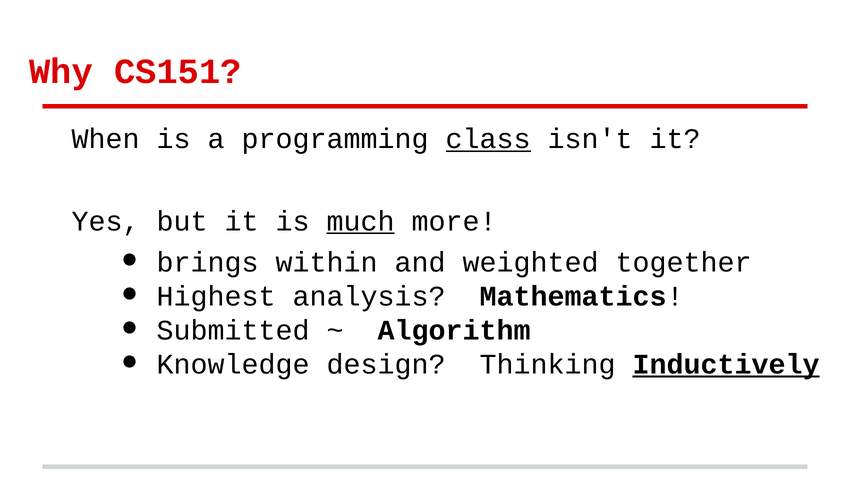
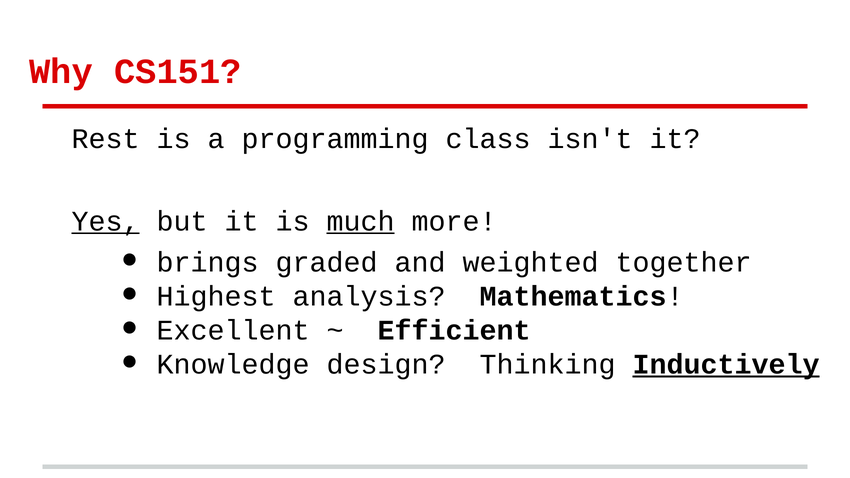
When: When -> Rest (106, 139)
class underline: present -> none (488, 139)
Yes underline: none -> present (106, 221)
within: within -> graded (327, 262)
Submitted: Submitted -> Excellent (233, 330)
Algorithm: Algorithm -> Efficient (454, 330)
